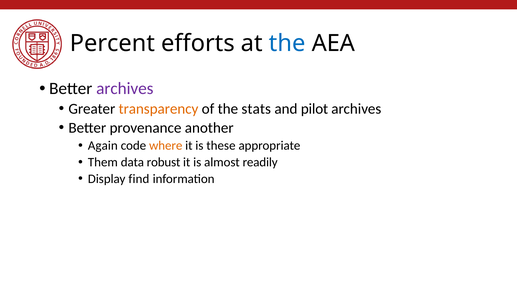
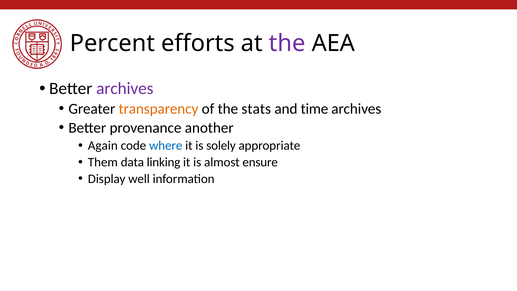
the colour: blue -> purple (287, 43)
pilot: pilot -> time (314, 109)
where colour: orange -> blue (166, 146)
these: these -> solely (221, 146)
robust: robust -> linking (164, 162)
readily: readily -> ensure (260, 162)
find: find -> well (139, 179)
